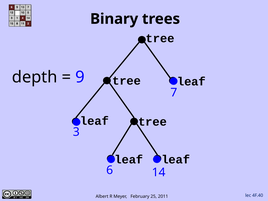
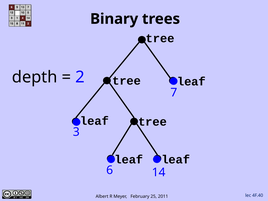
9: 9 -> 2 (80, 77)
